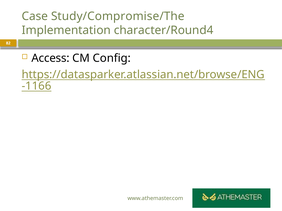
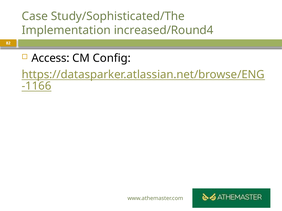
Study/Compromise/The: Study/Compromise/The -> Study/Sophisticated/The (118, 16)
character/Round4: character/Round4 -> increased/Round4 (164, 30)
